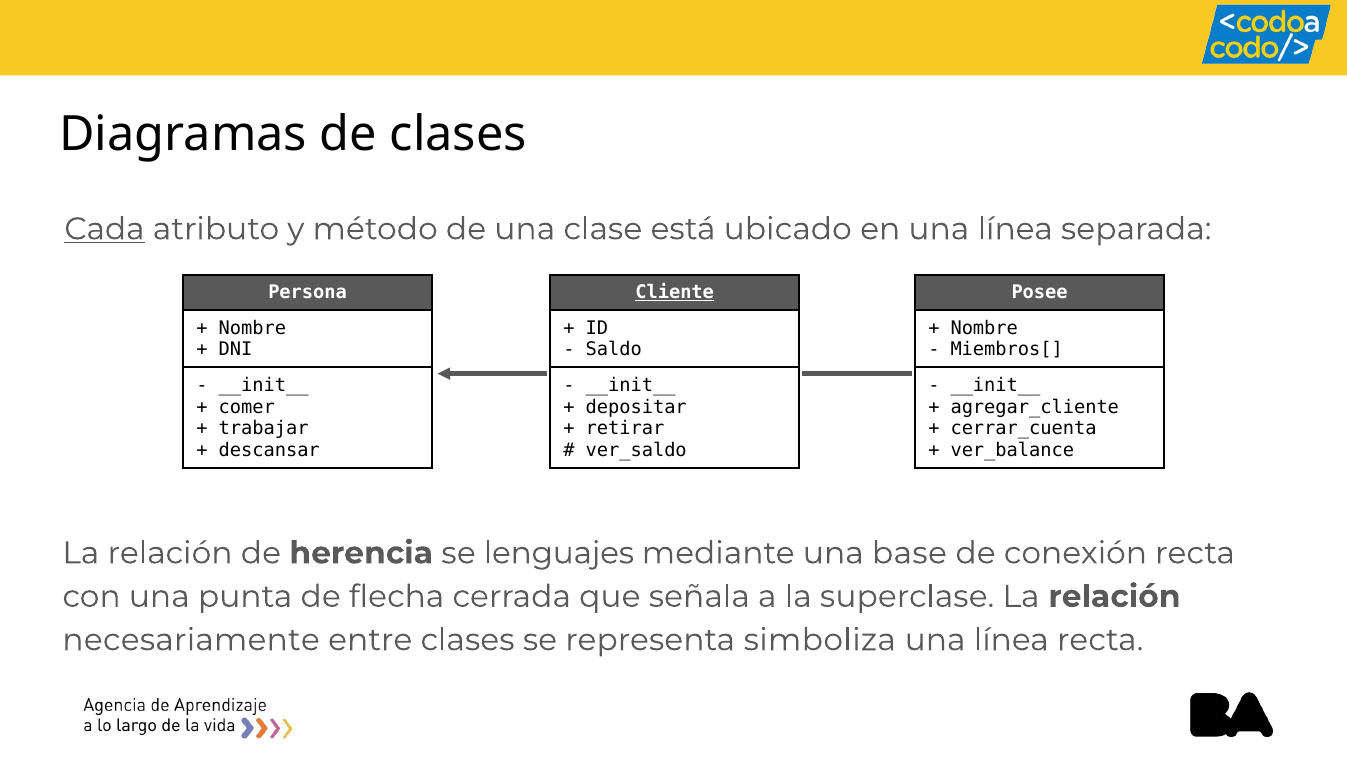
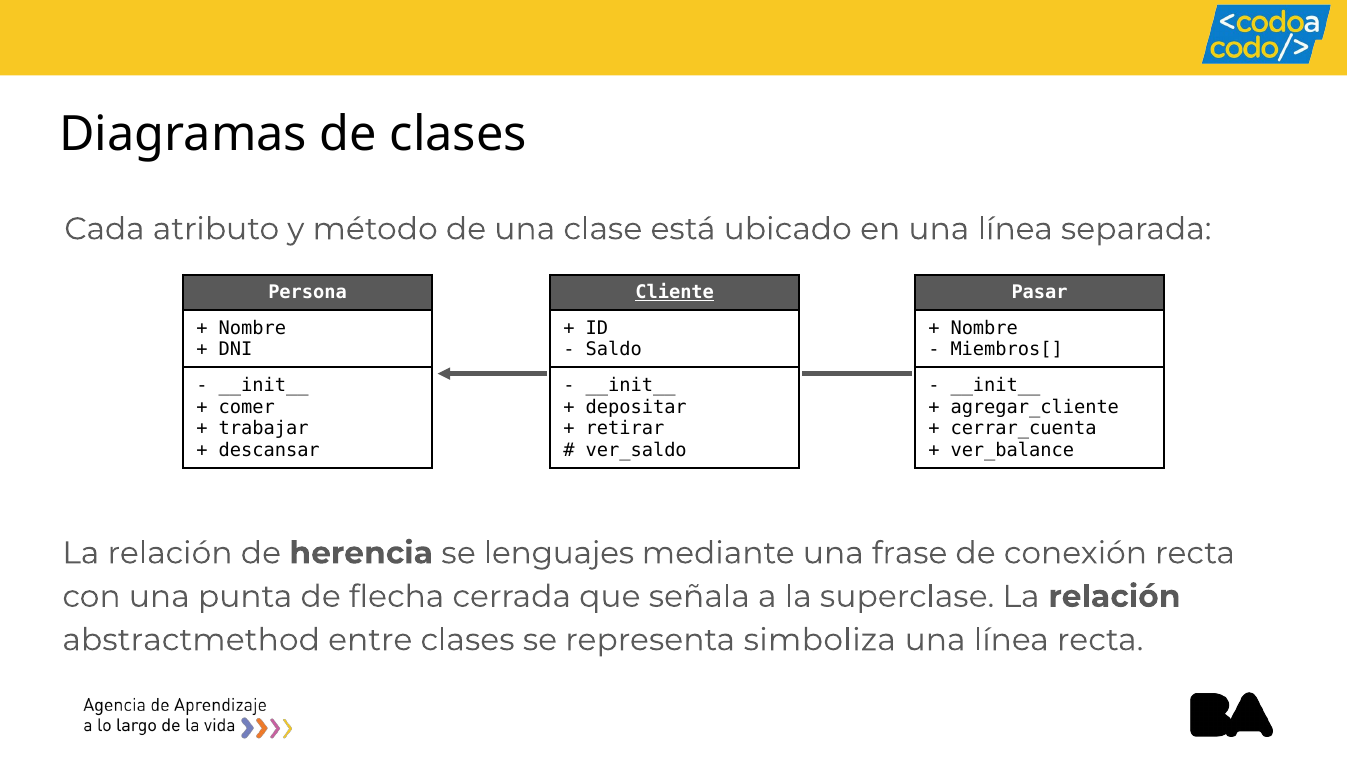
Cada underline: present -> none (104, 229)
Posee: Posee -> Pasar (1040, 292)
base: base -> frase (910, 553)
necesariamente: necesariamente -> abstractmethod (191, 640)
